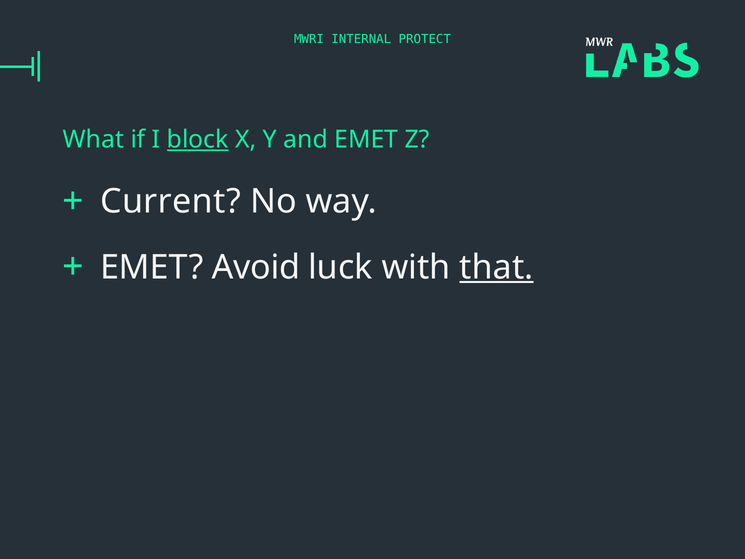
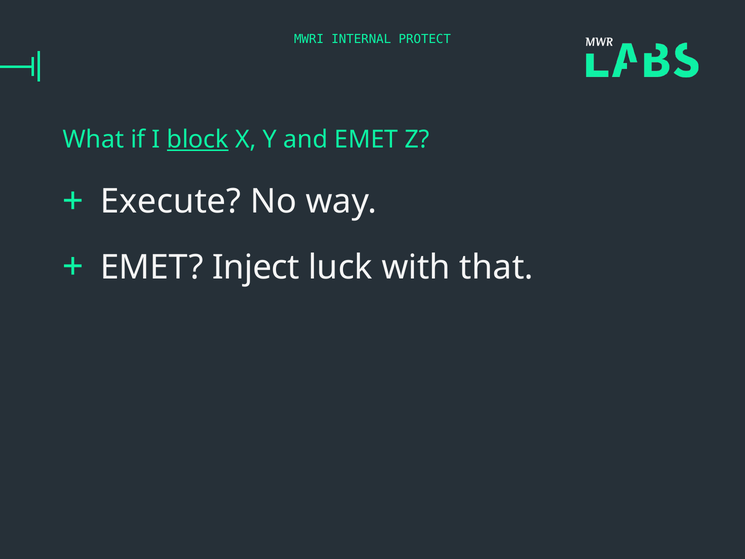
Current: Current -> Execute (171, 202)
Avoid: Avoid -> Inject (256, 267)
that underline: present -> none (496, 267)
